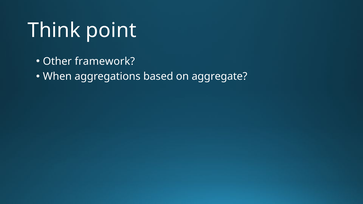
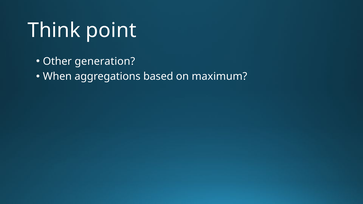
framework: framework -> generation (105, 61)
aggregate: aggregate -> maximum (219, 77)
